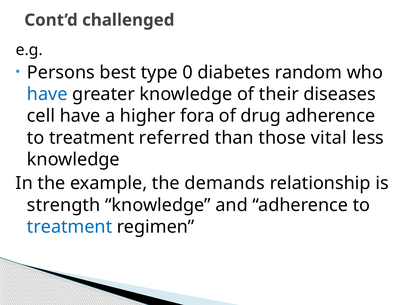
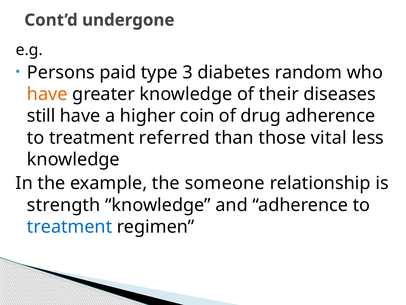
challenged: challenged -> undergone (128, 20)
best: best -> paid (118, 73)
0: 0 -> 3 (188, 73)
have colour: blue -> orange (47, 94)
cell: cell -> still (41, 116)
fora: fora -> coin (197, 116)
demands: demands -> someone (225, 183)
